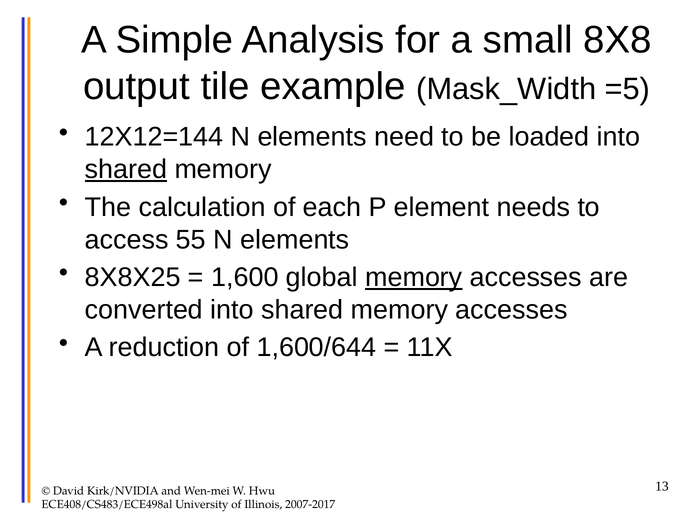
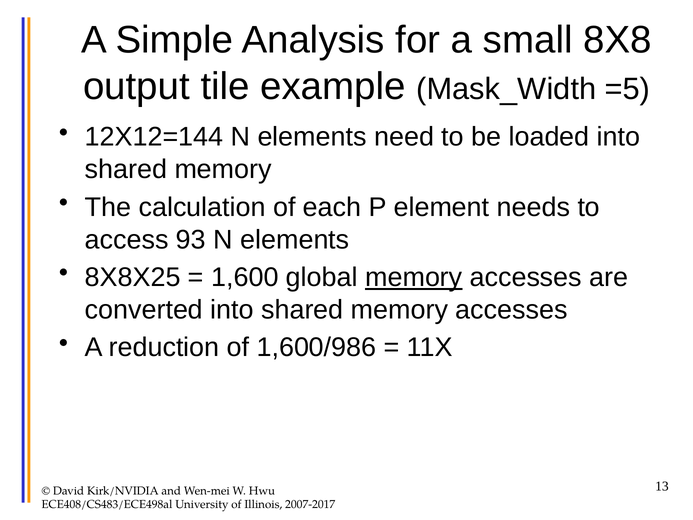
shared underline: present -> none (126, 169)
55: 55 -> 93 (191, 239)
1,600/644: 1,600/644 -> 1,600/986 (316, 347)
